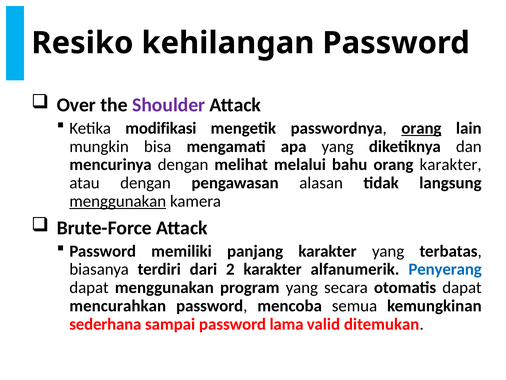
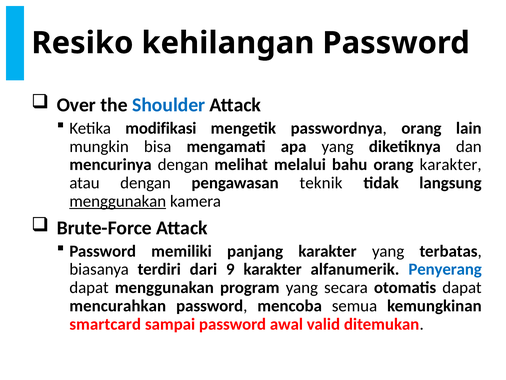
Shoulder colour: purple -> blue (169, 105)
orang underline: present -> none (421, 128)
alasan: alasan -> teknik (321, 183)
2: 2 -> 9 (230, 269)
sederhana: sederhana -> smartcard (105, 324)
lama: lama -> awal (286, 324)
